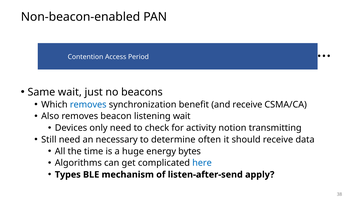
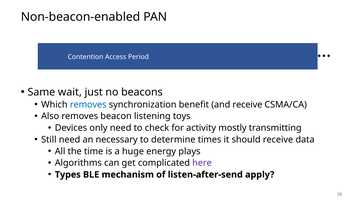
listening wait: wait -> toys (182, 116)
notion: notion -> mostly (232, 128)
often: often -> times (210, 140)
bytes: bytes -> plays (189, 151)
here colour: blue -> purple (202, 163)
